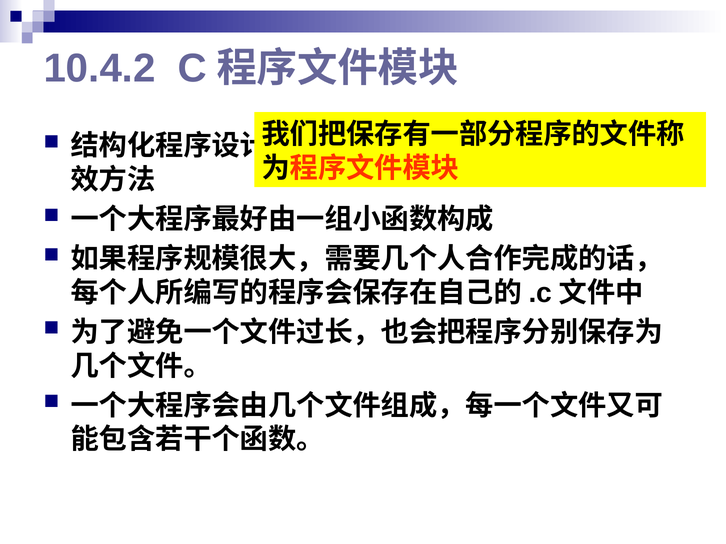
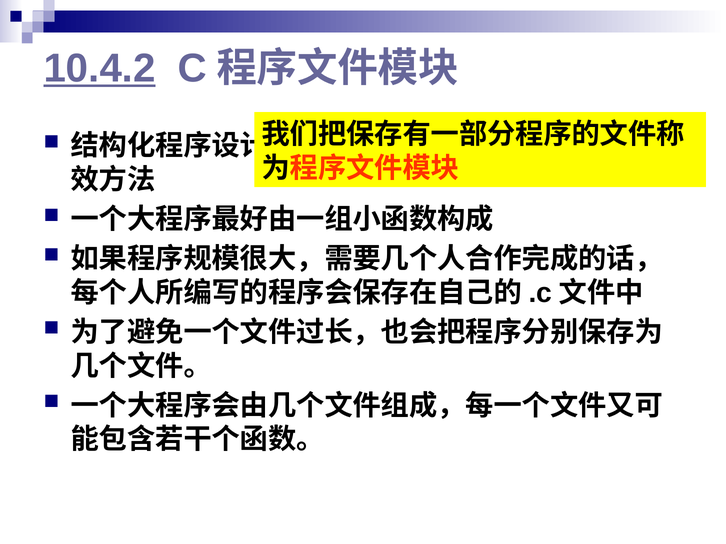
10.4.2 underline: none -> present (100, 68)
